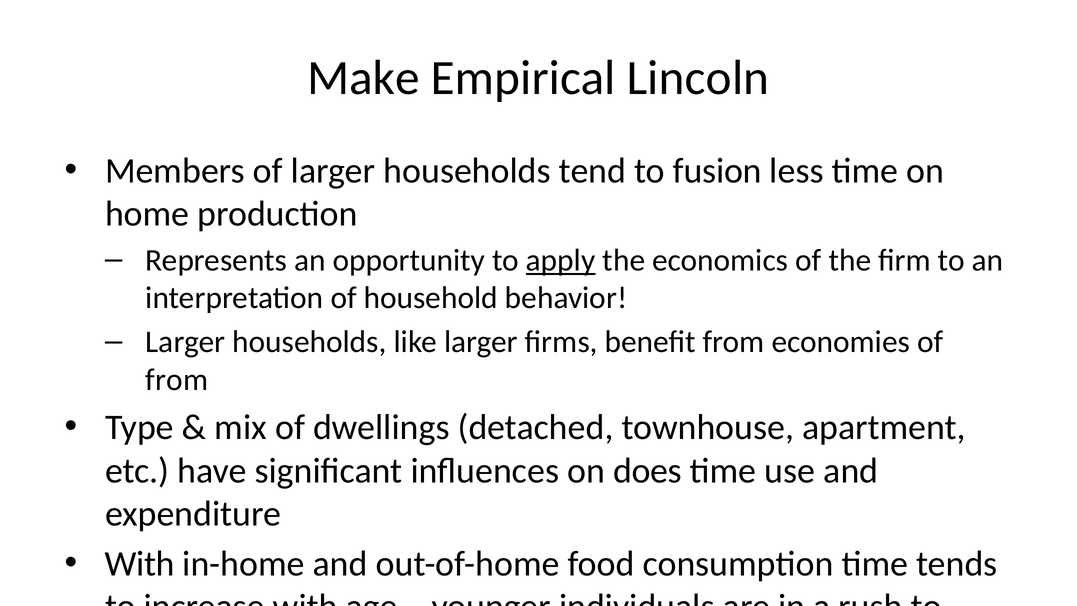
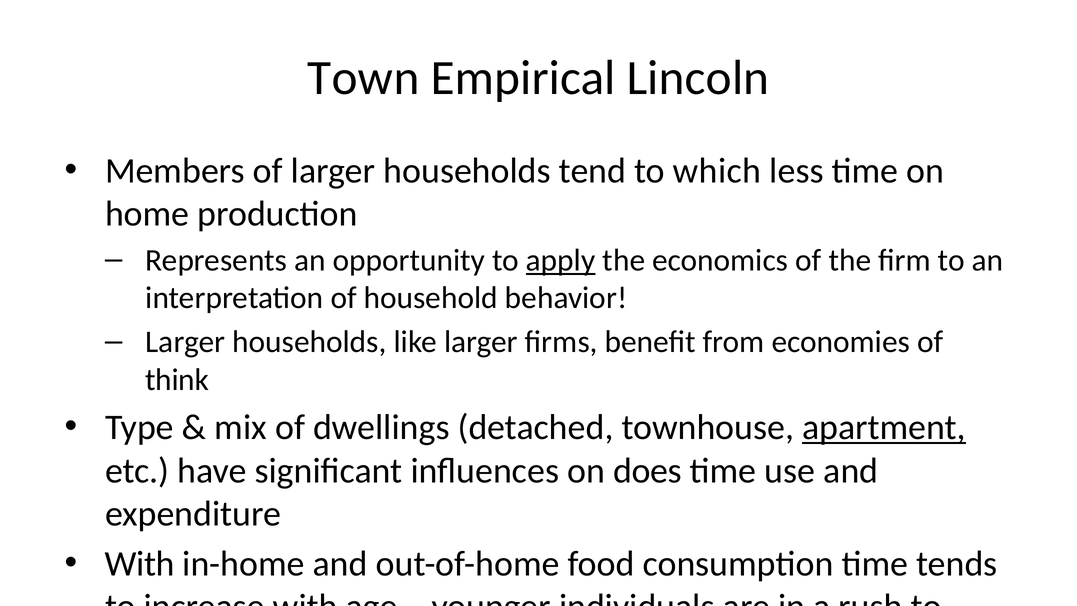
Make: Make -> Town (363, 78)
fusion: fusion -> which (717, 171)
from: from -> think (177, 380)
apartment underline: none -> present (884, 427)
